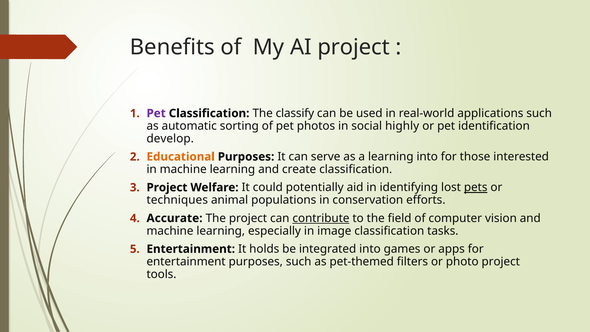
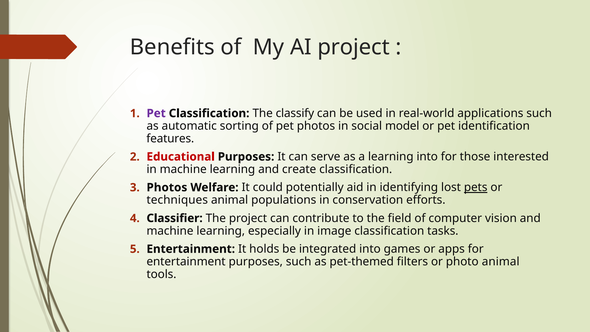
highly: highly -> model (402, 126)
develop: develop -> features (170, 139)
Educational colour: orange -> red (181, 157)
Project: Project -> Photos (167, 187)
Accurate: Accurate -> Classifier (175, 218)
contribute underline: present -> none (321, 218)
photo project: project -> animal (501, 262)
